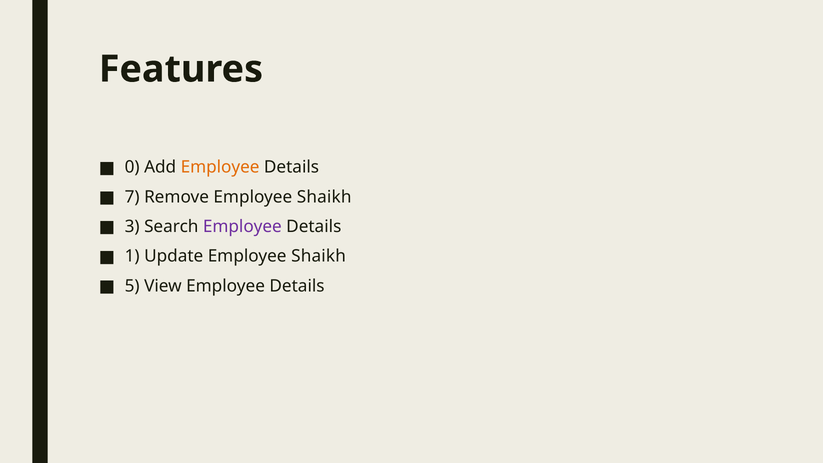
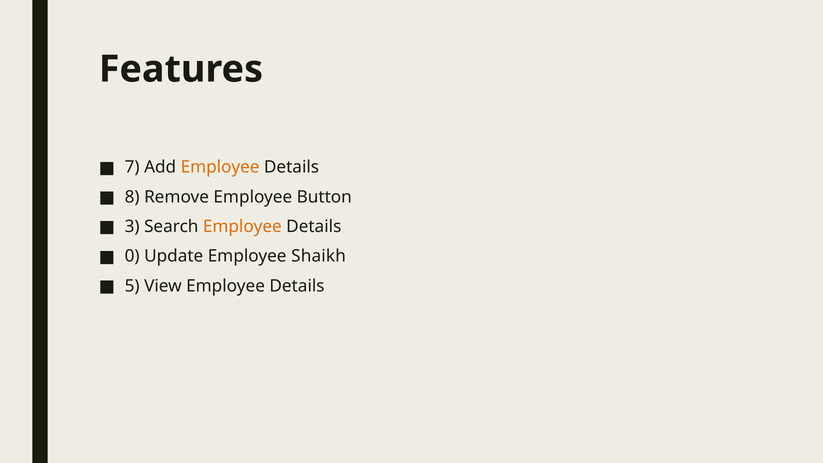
0: 0 -> 7 (132, 167)
7: 7 -> 8 (132, 197)
Remove Employee Shaikh: Shaikh -> Button (324, 197)
Employee colour: purple -> orange (242, 227)
1: 1 -> 0 (132, 256)
